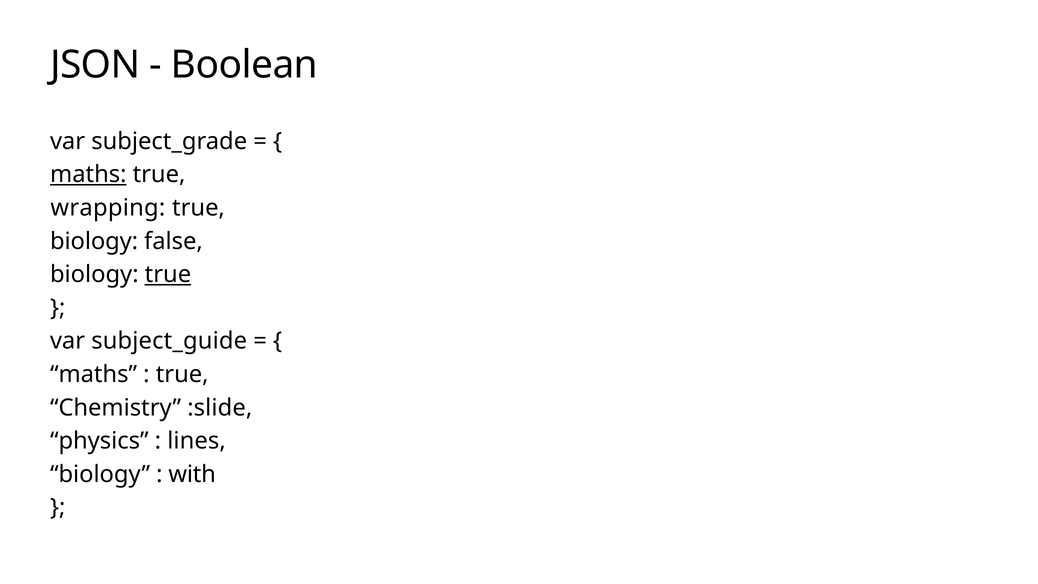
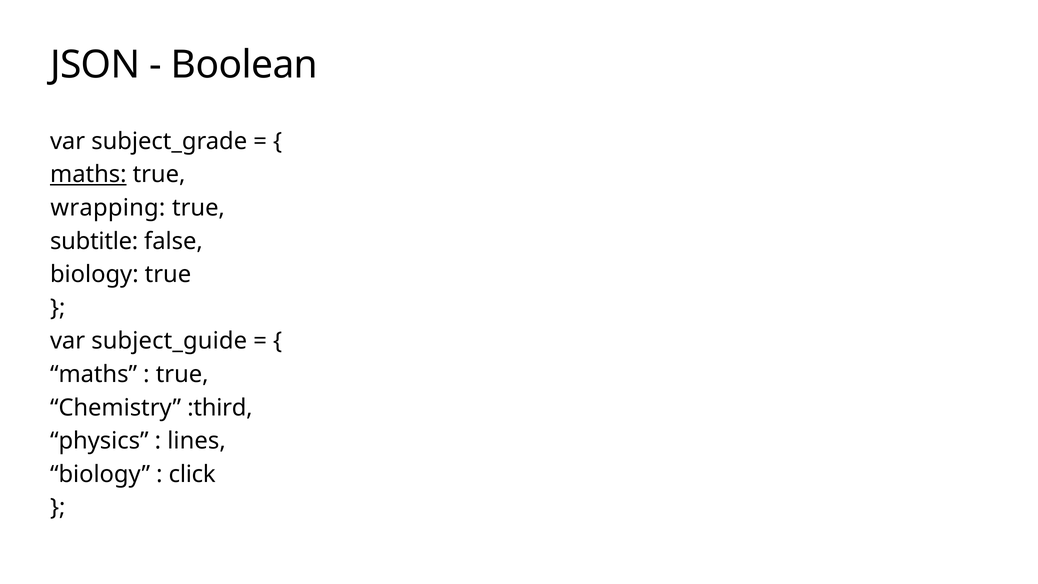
biology: biology -> subtitle (94, 241)
true underline: present -> none (168, 274)
:slide: :slide -> :third (220, 408)
with: with -> click (192, 474)
